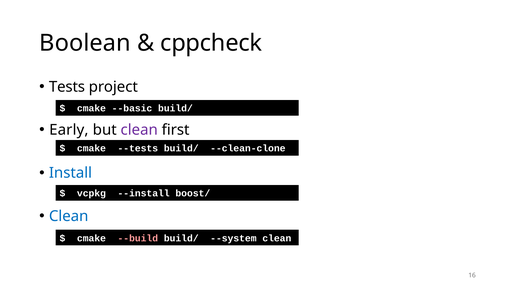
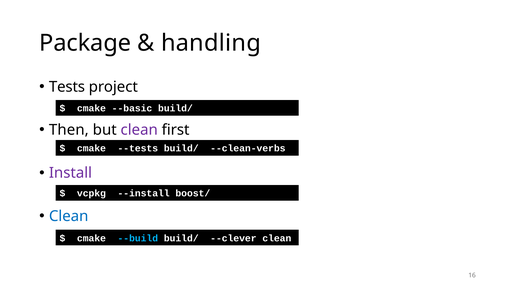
Boolean: Boolean -> Package (85, 43)
cppcheck: cppcheck -> handling (211, 43)
Early: Early -> Then (69, 130)
--clean-clone: --clean-clone -> --clean-verbs (248, 149)
Install colour: blue -> purple (70, 173)
--build colour: pink -> light blue (138, 239)
--system: --system -> --clever (233, 239)
